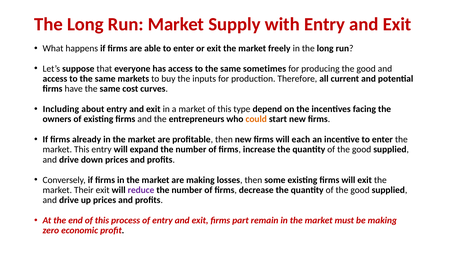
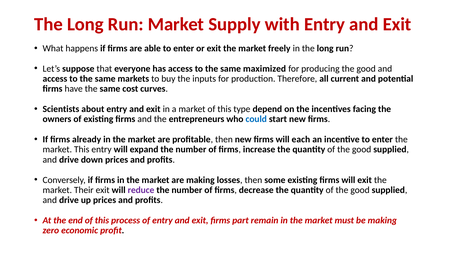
sometimes: sometimes -> maximized (265, 68)
Including: Including -> Scientists (61, 109)
could colour: orange -> blue (256, 119)
